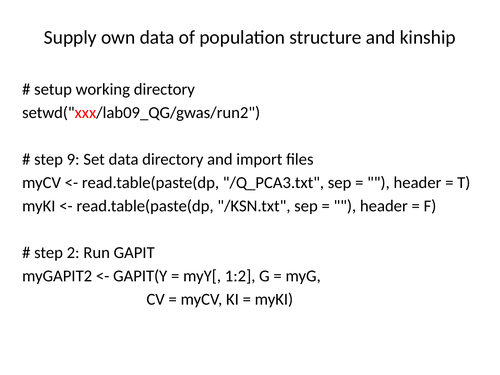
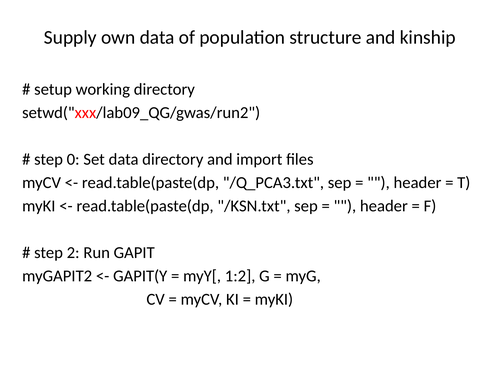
9: 9 -> 0 (73, 159)
